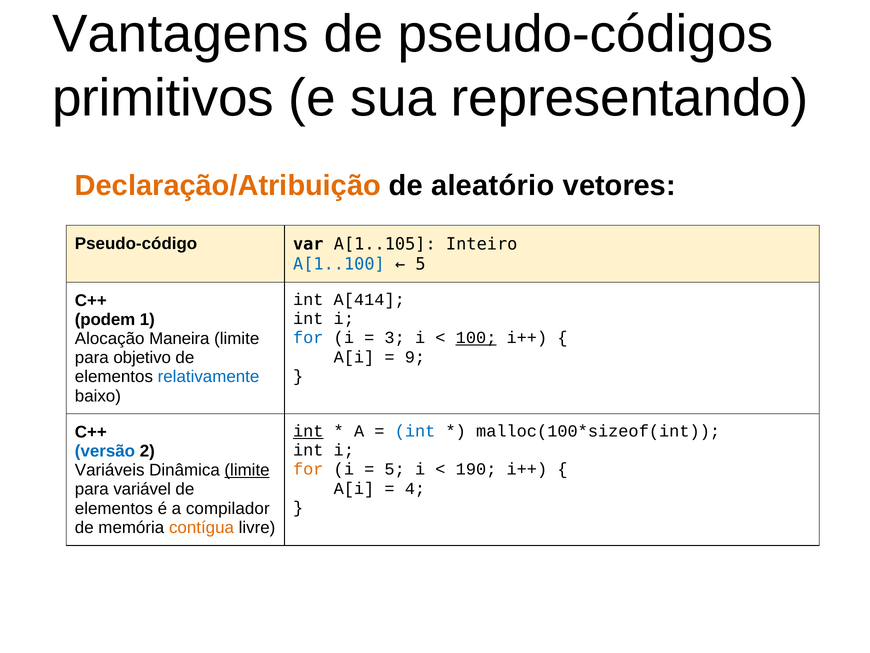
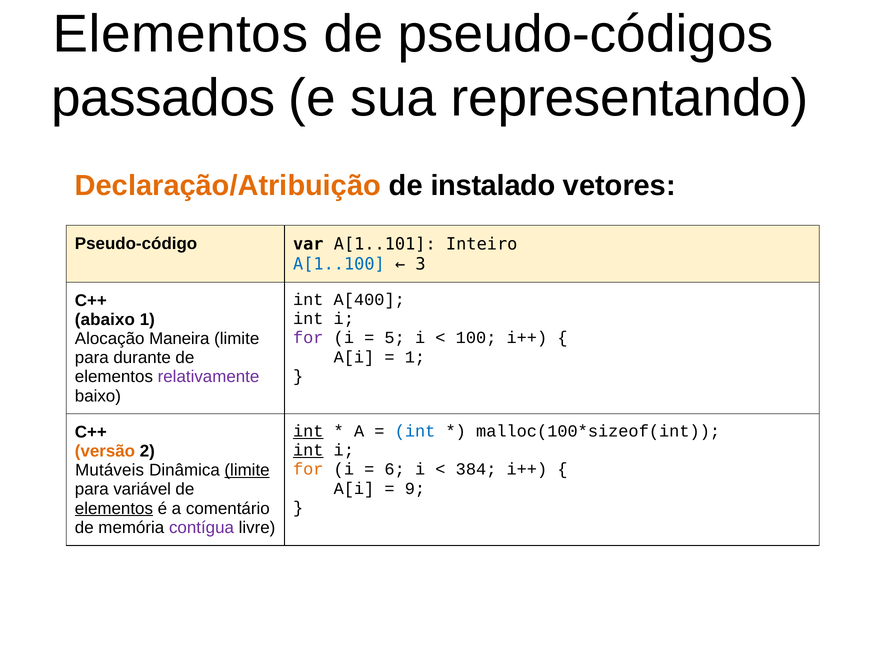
Vantagens: Vantagens -> Elementos (180, 34)
primitivos: primitivos -> passados (163, 98)
aleatório: aleatório -> instalado (493, 186)
A[1..105: A[1..105 -> A[1..101 (385, 244)
5: 5 -> 3 (421, 264)
A[414: A[414 -> A[400 (369, 299)
podem: podem -> abaixo (105, 320)
for colour: blue -> purple (308, 338)
3: 3 -> 5 (395, 338)
100 underline: present -> none (476, 338)
objetivo: objetivo -> durante (142, 358)
9: 9 -> 1 (415, 357)
relativamente colour: blue -> purple (209, 377)
versão colour: blue -> orange (105, 451)
int underline: none -> present (308, 450)
Variáveis: Variáveis -> Mutáveis (110, 470)
5: 5 -> 6 (395, 469)
190: 190 -> 384 (476, 469)
4: 4 -> 9 (415, 488)
elementos underline: none -> present (114, 508)
compilador: compilador -> comentário (228, 508)
contígua colour: orange -> purple (201, 527)
